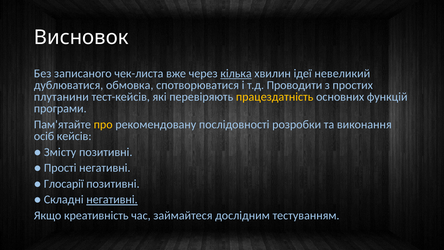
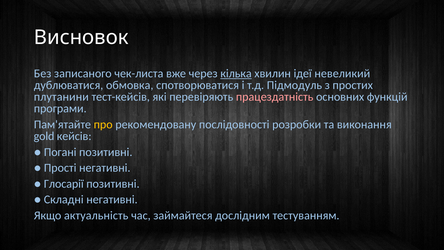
Проводити: Проводити -> Підмодуль (294, 85)
працездатність colour: yellow -> pink (275, 97)
осіб: осіб -> gold (44, 136)
Змісту: Змісту -> Погані (60, 152)
негативні underline: present -> none (112, 199)
креативність: креативність -> актуальність (96, 215)
